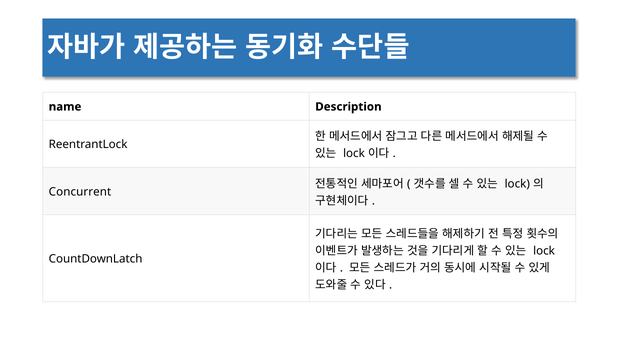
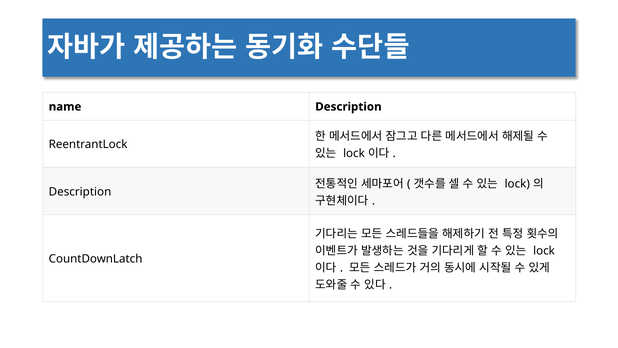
Concurrent: Concurrent -> Description (80, 192)
